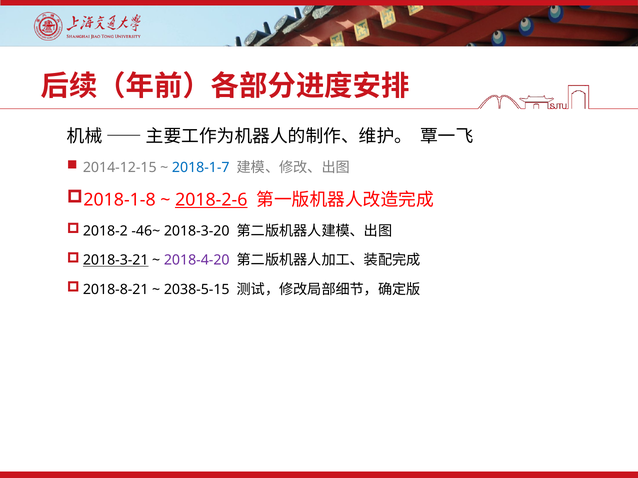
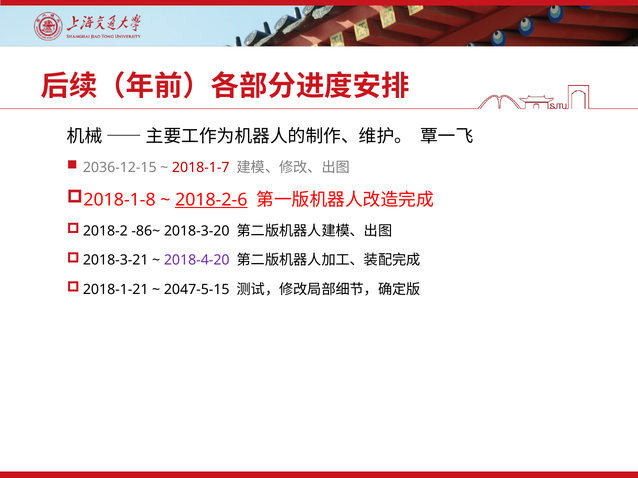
2014-12-15: 2014-12-15 -> 2036-12-15 (120, 168)
2018-1-7 colour: blue -> red (201, 168)
-46~: -46~ -> -86~ (146, 231)
2018-3-21 underline: present -> none (116, 260)
2018-8-21: 2018-8-21 -> 2018-1-21 (116, 290)
2038-5-15: 2038-5-15 -> 2047-5-15 (197, 290)
